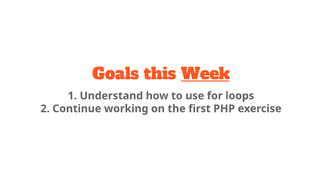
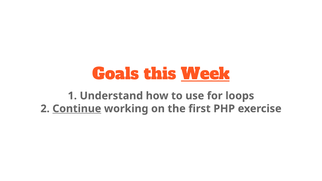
Continue underline: none -> present (77, 109)
